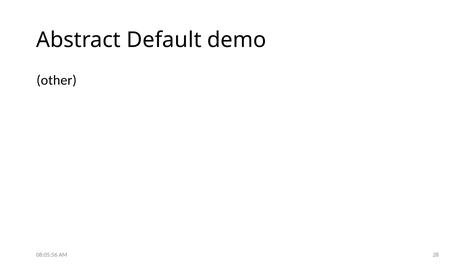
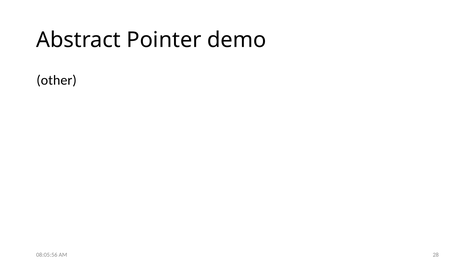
Default: Default -> Pointer (164, 40)
